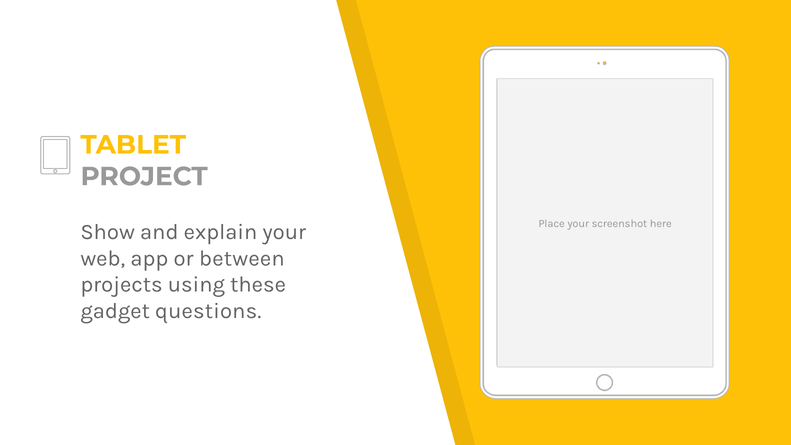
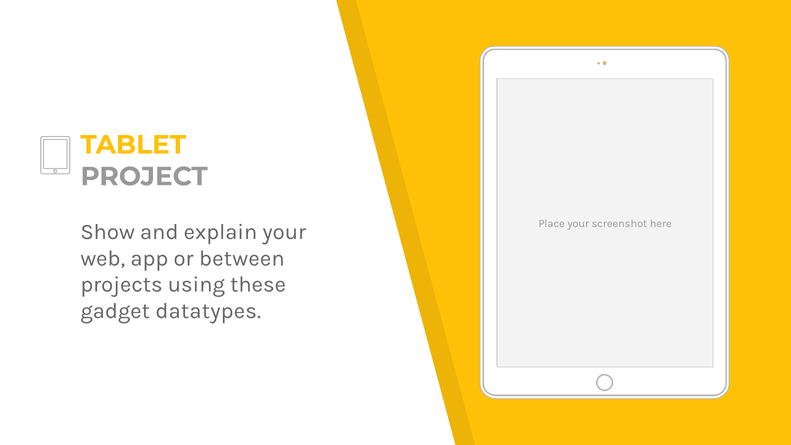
questions: questions -> datatypes (208, 311)
